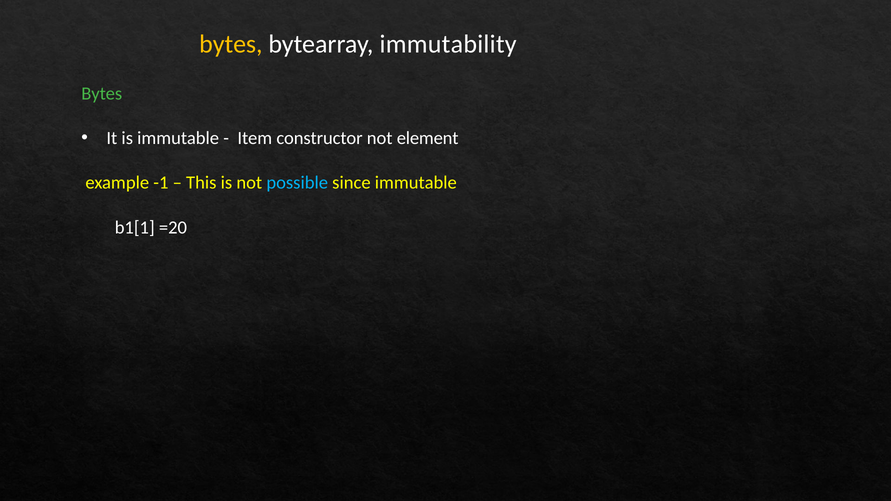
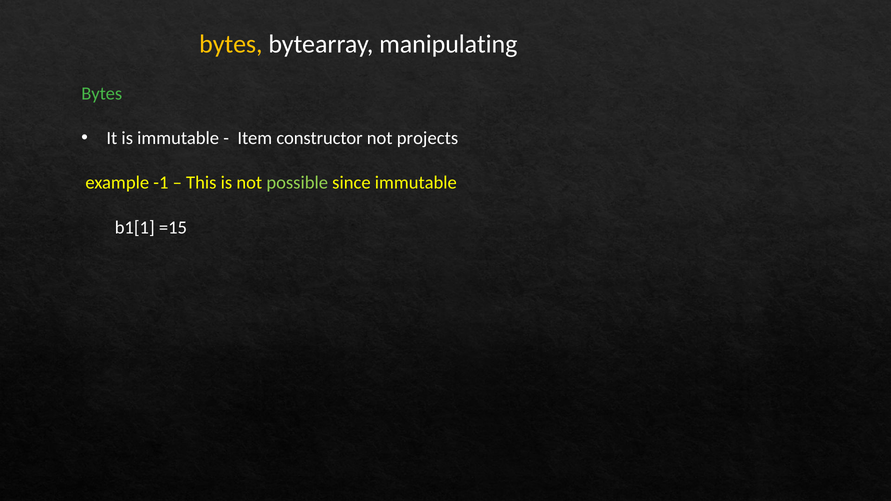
immutability: immutability -> manipulating (448, 44)
element: element -> projects (428, 138)
possible colour: light blue -> light green (297, 183)
=20: =20 -> =15 (173, 227)
